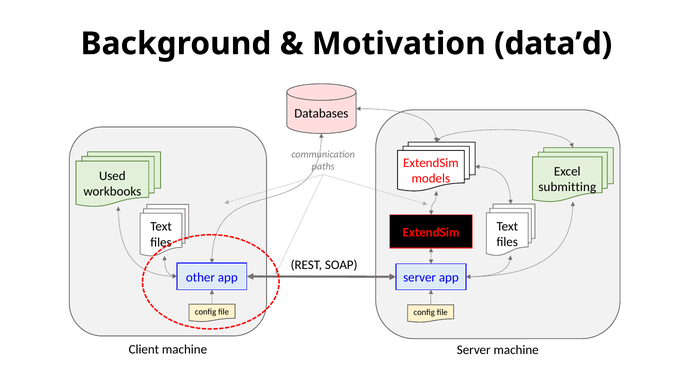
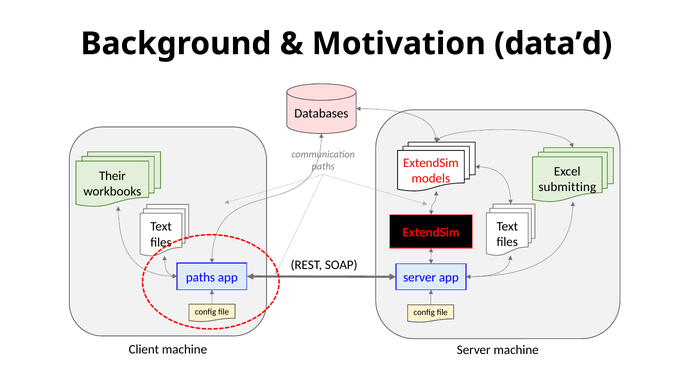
Used: Used -> Their (112, 176)
other: other -> paths (200, 277)
